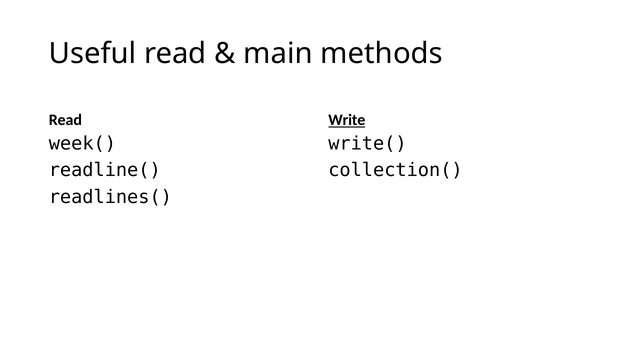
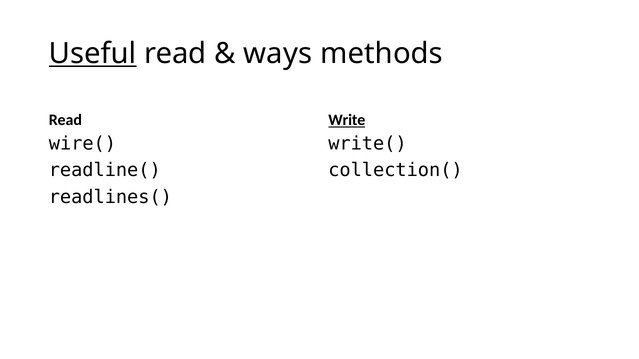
Useful underline: none -> present (93, 54)
main: main -> ways (278, 54)
week(: week( -> wire( (82, 144)
